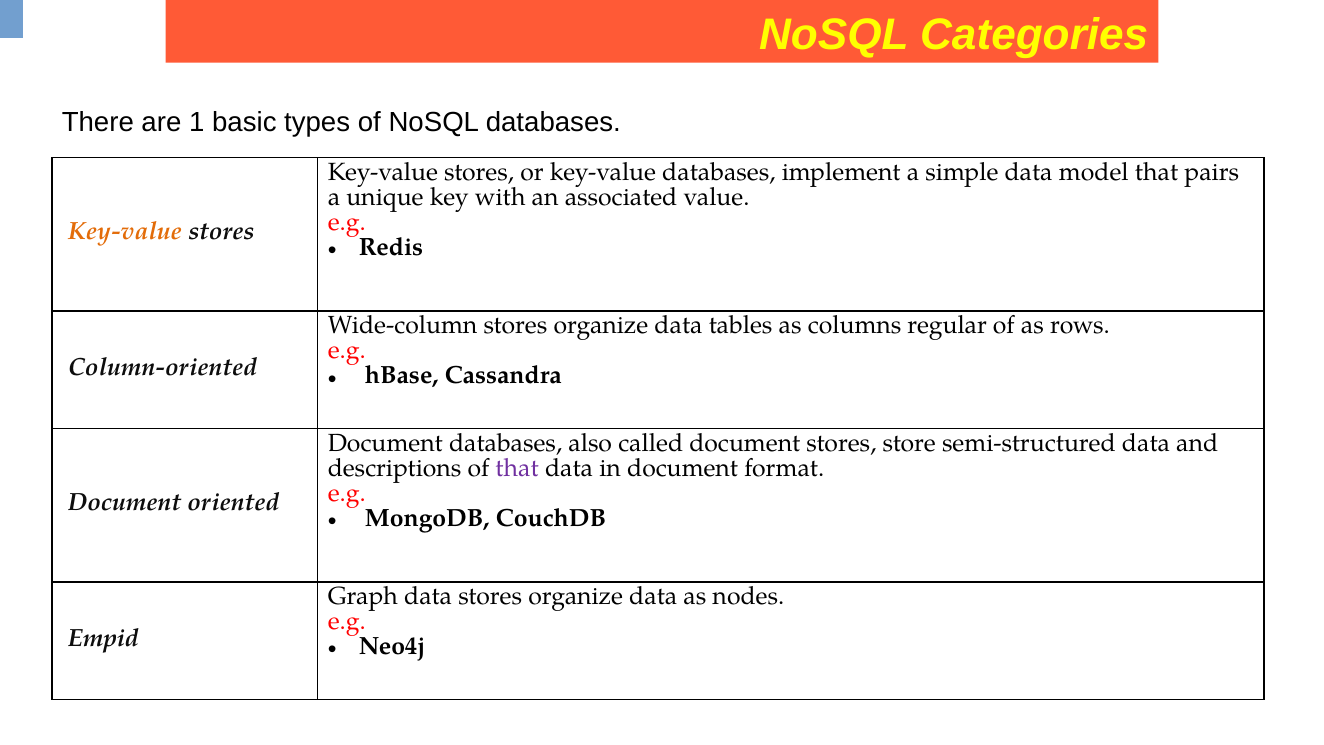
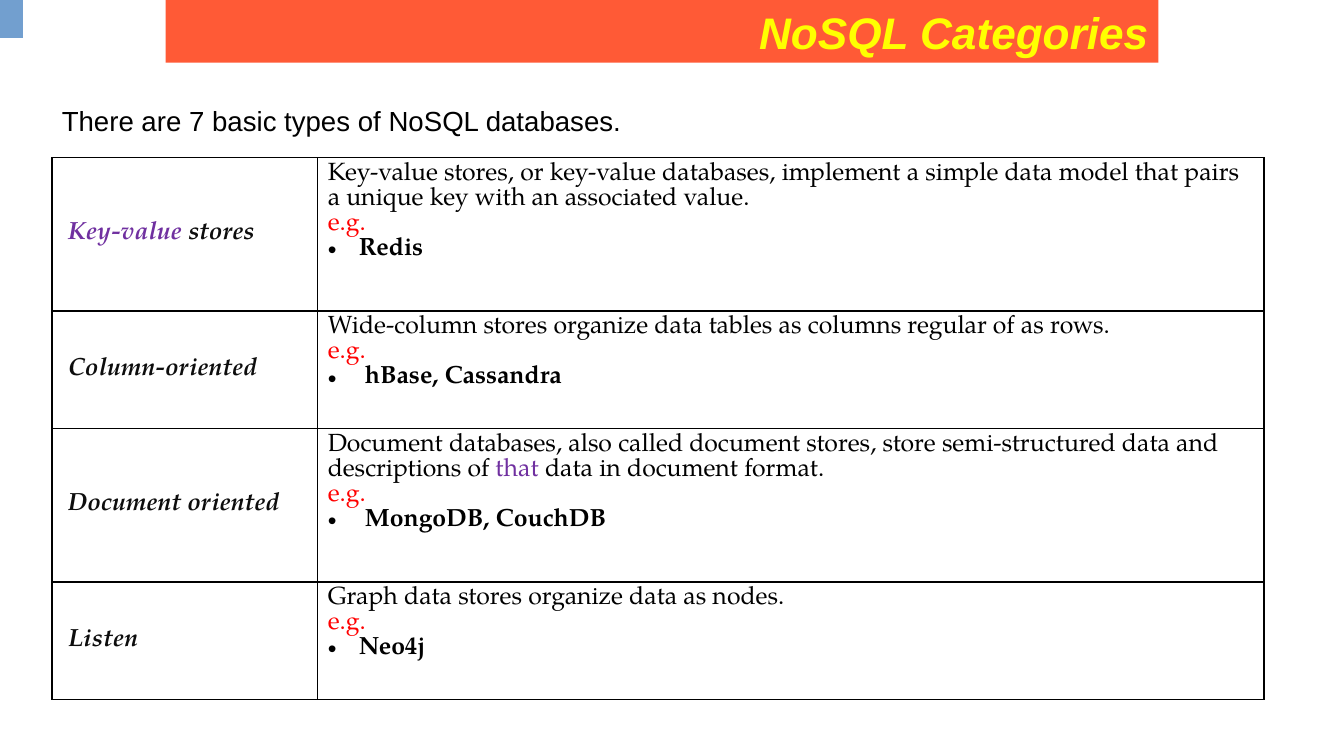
1: 1 -> 7 (197, 122)
Key-value colour: orange -> purple (125, 232)
Empid: Empid -> Listen (103, 638)
